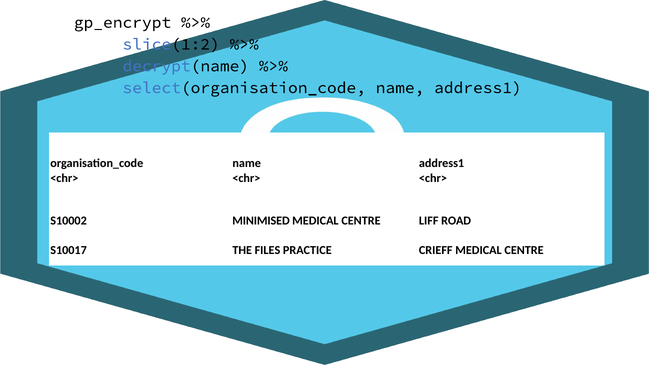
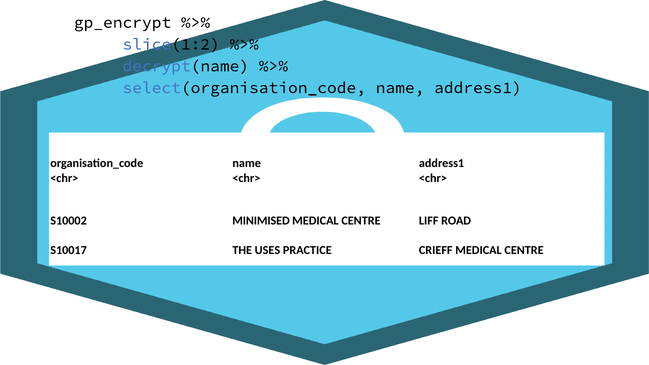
FILES: FILES -> USES (267, 250)
